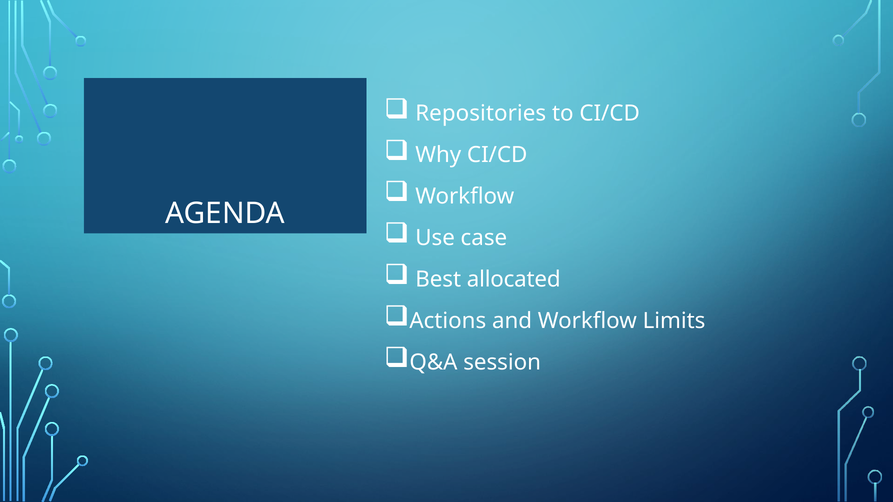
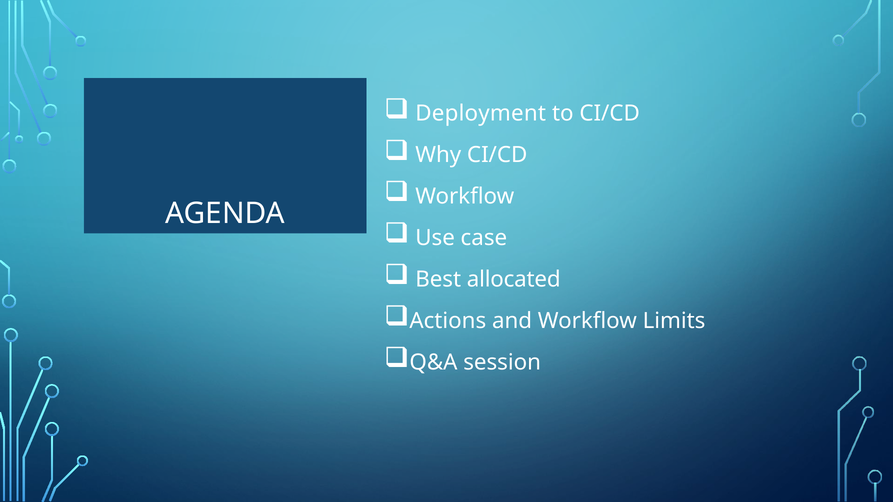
Repositories: Repositories -> Deployment (481, 114)
